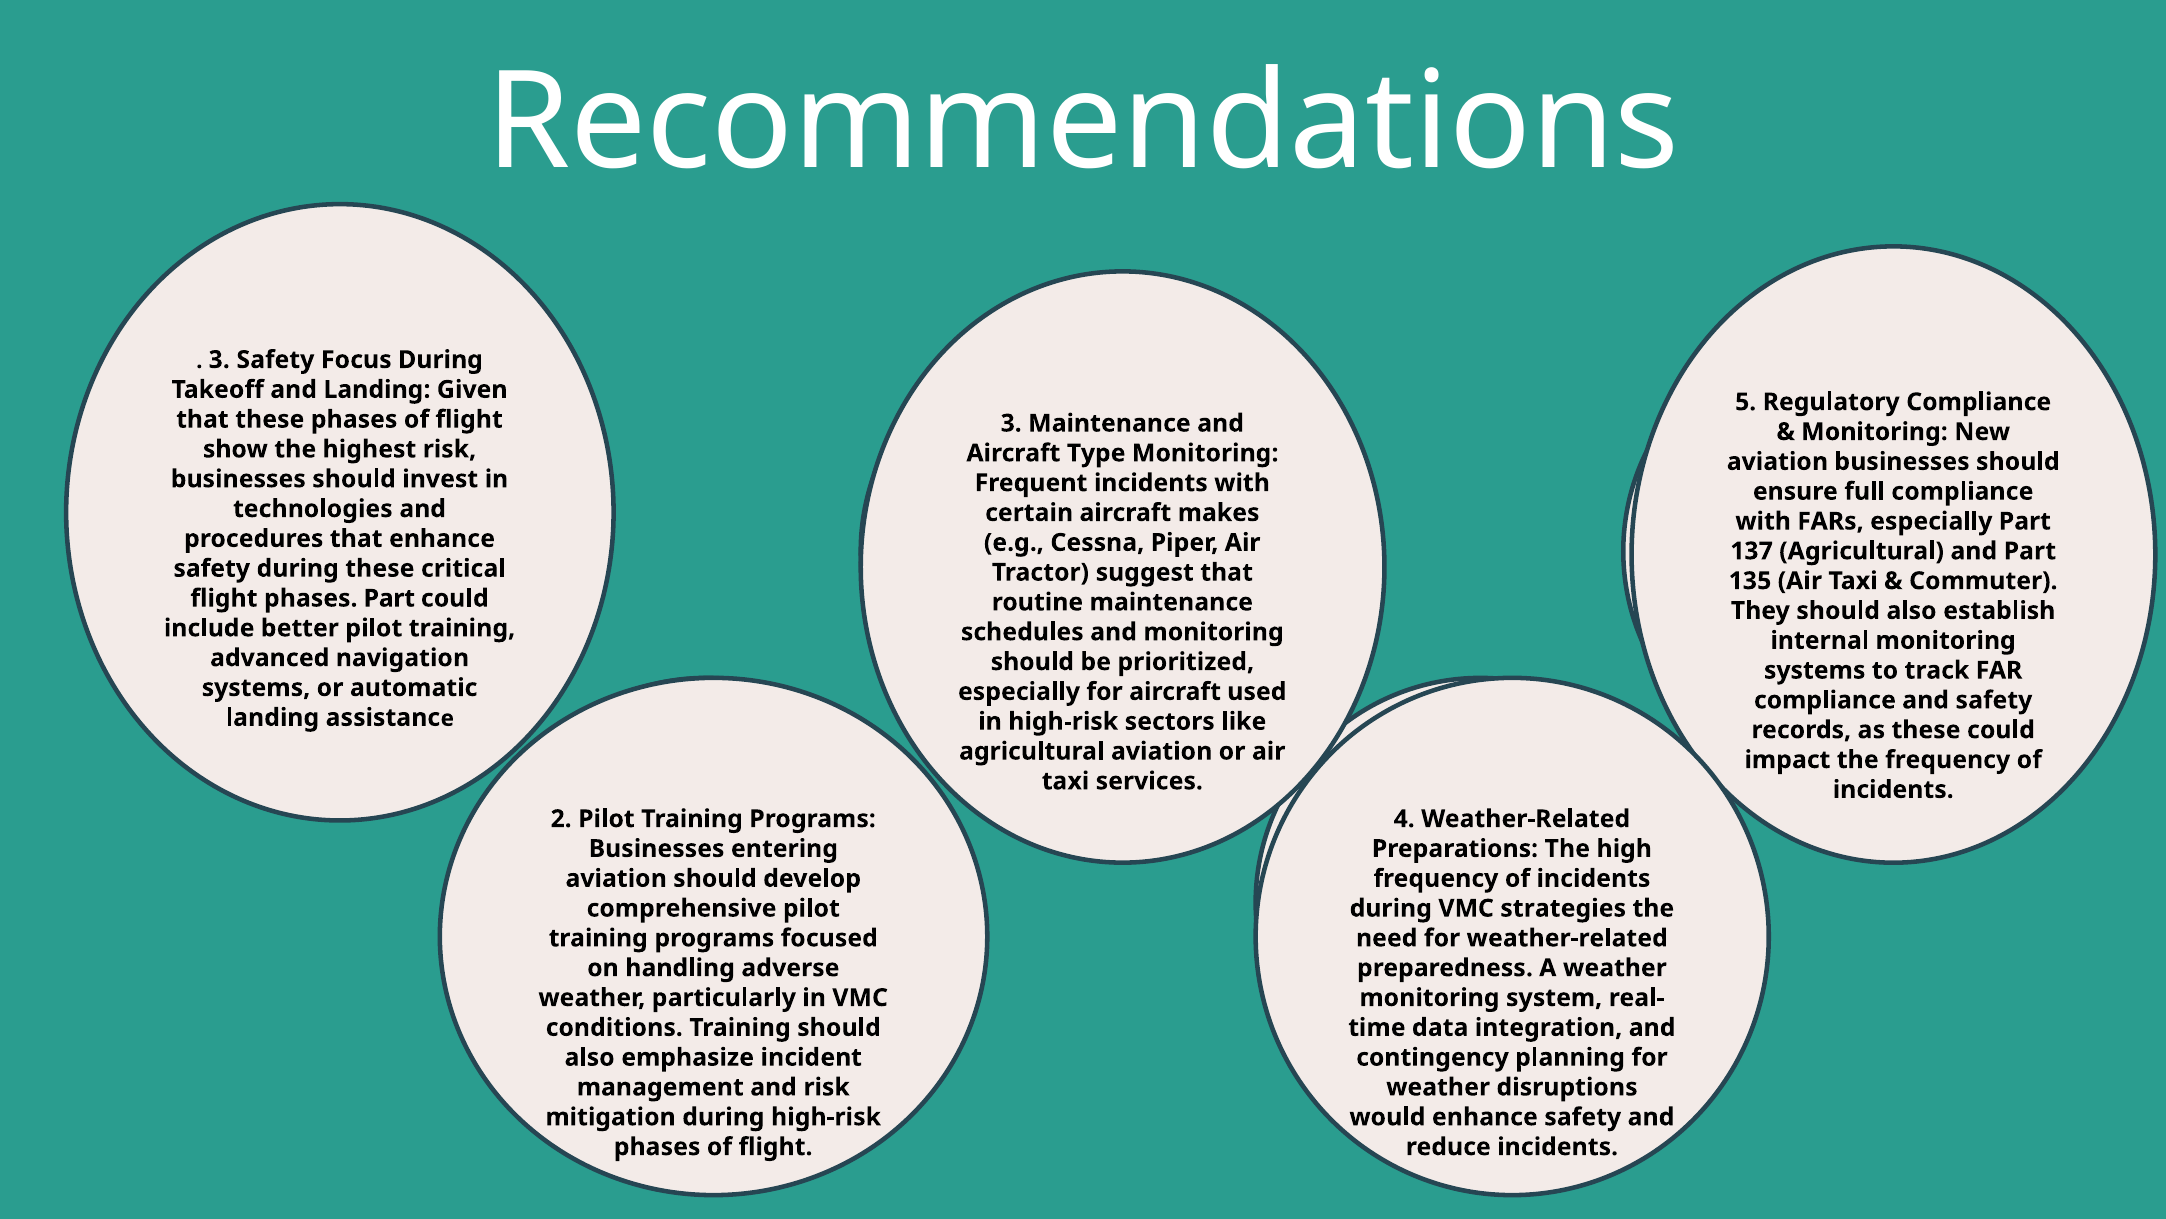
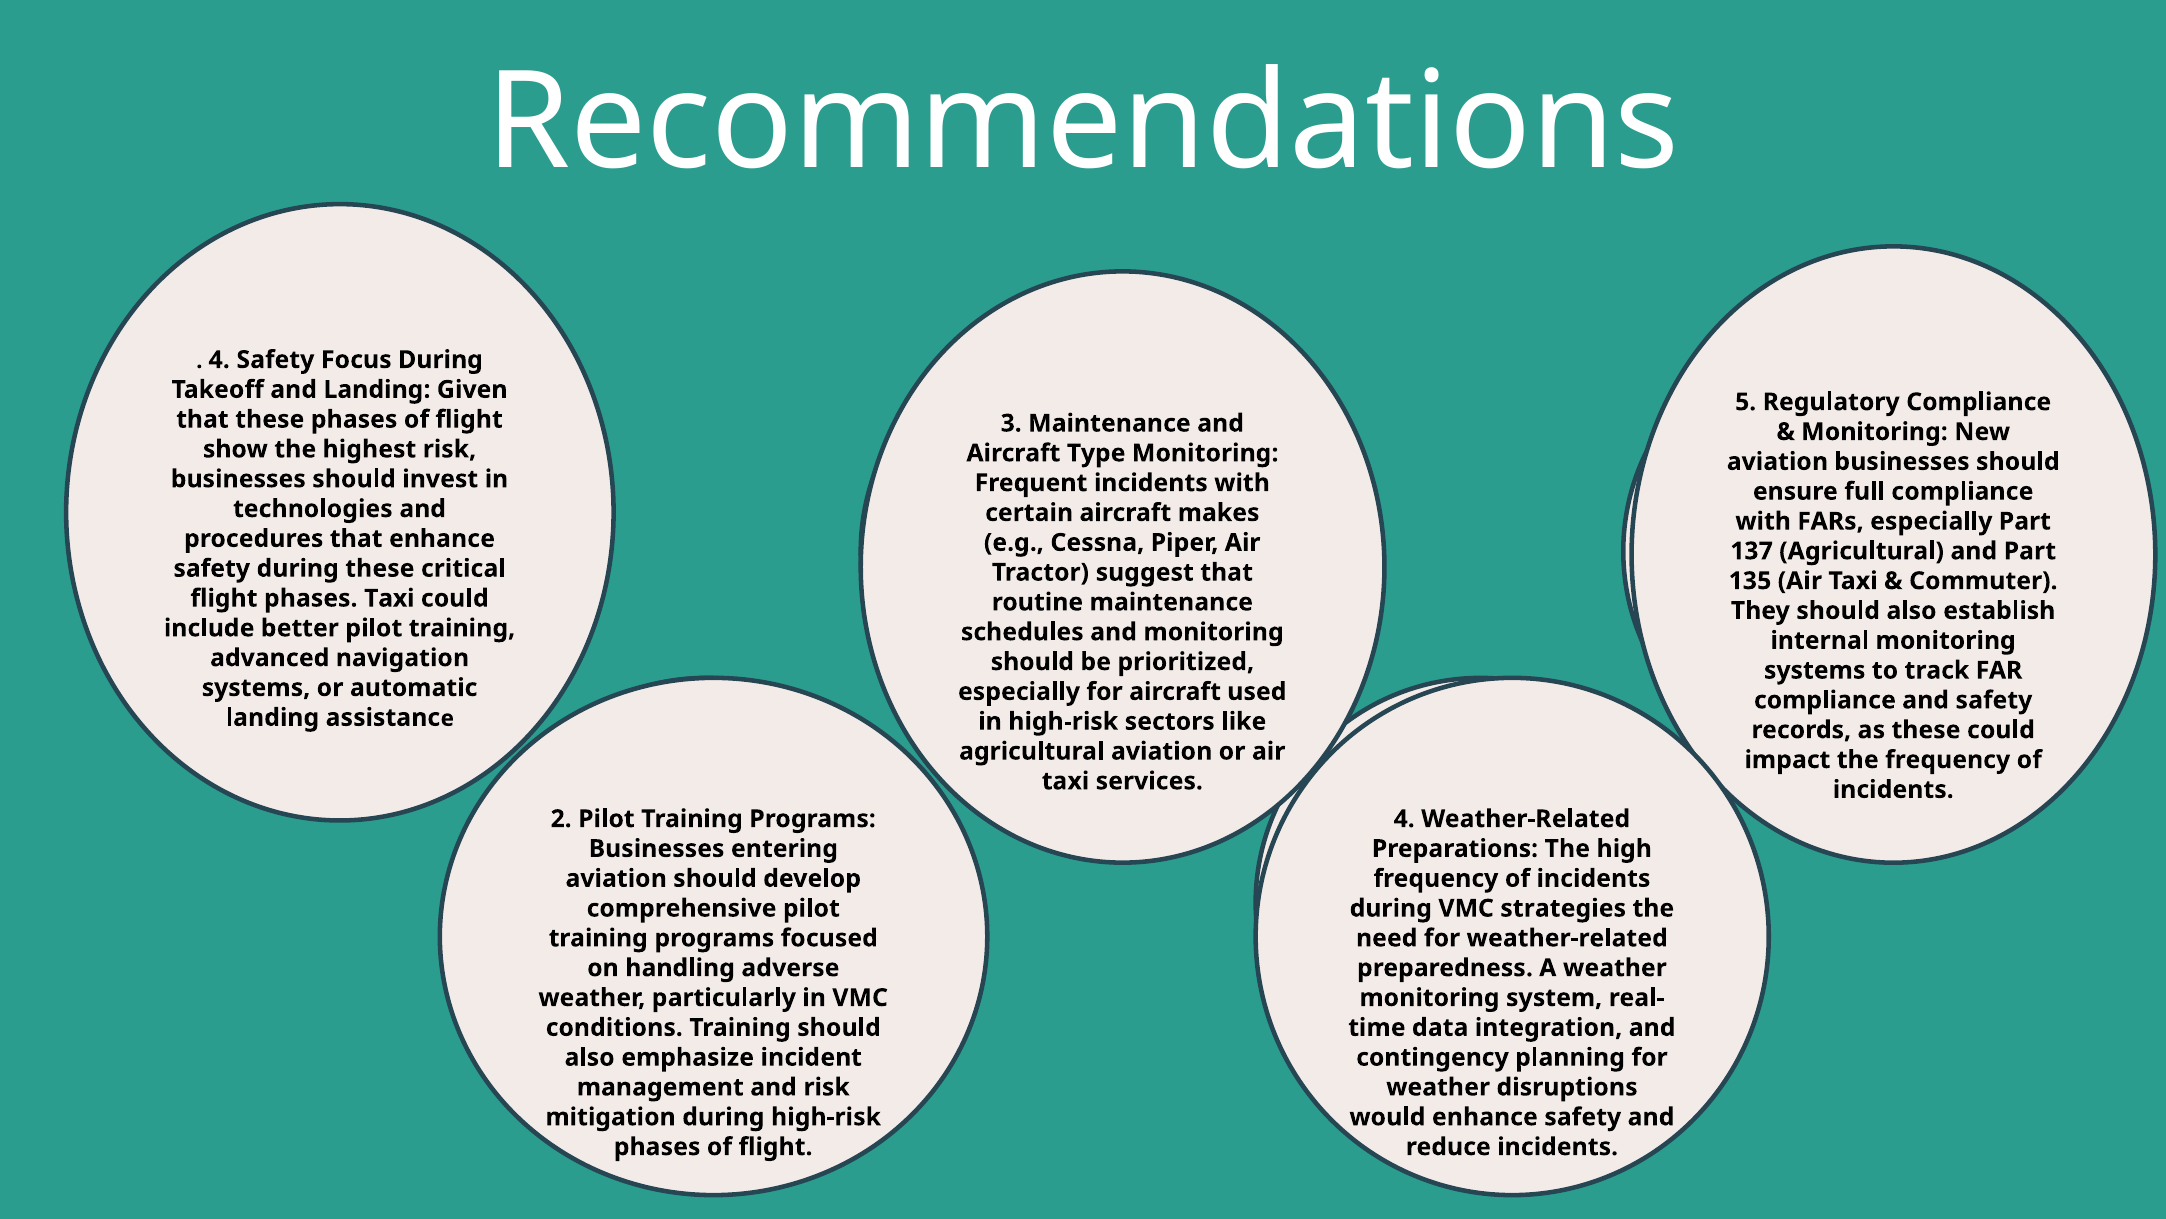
3: 3 -> 4 (219, 360)
Part: Part -> Taxi (389, 598)
